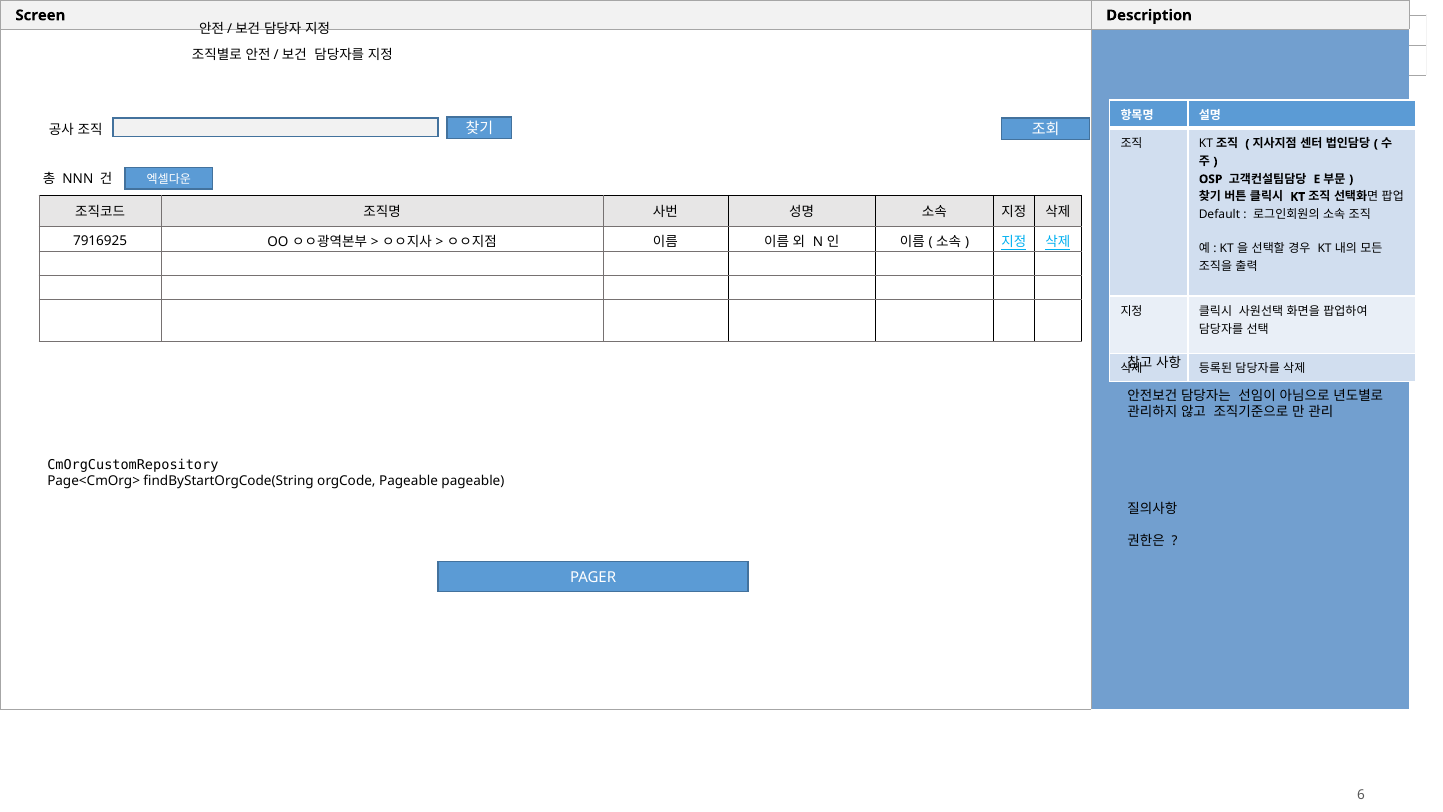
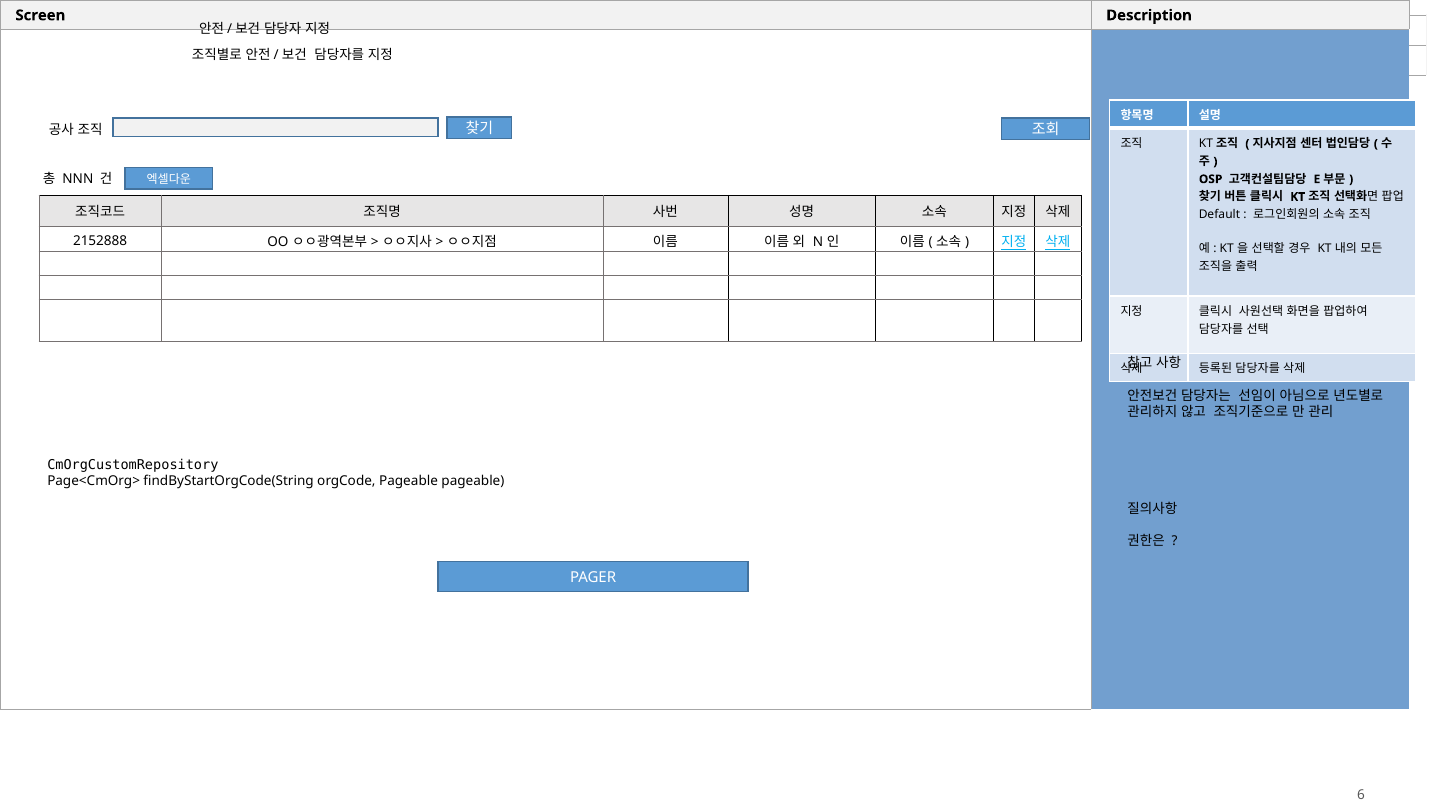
7916925: 7916925 -> 2152888 (100, 241)
